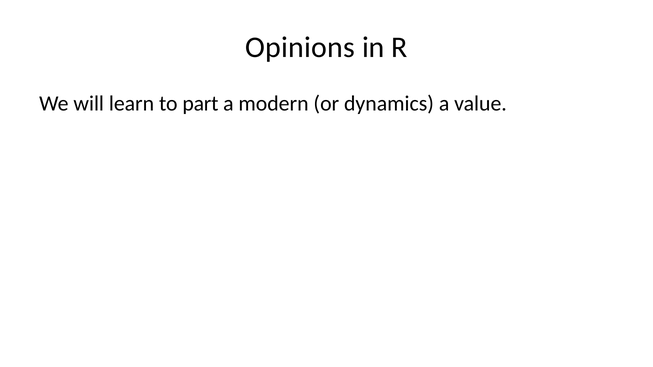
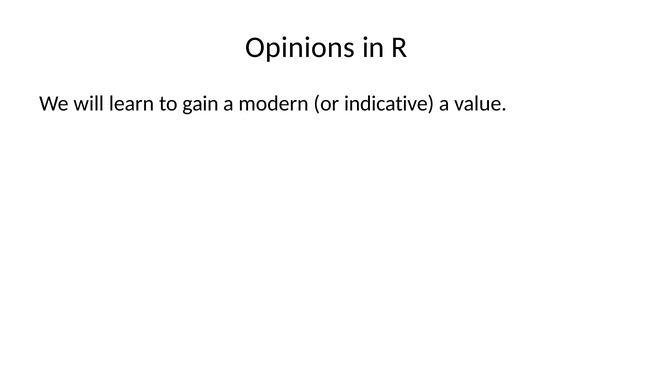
part: part -> gain (200, 104)
dynamics: dynamics -> indicative (389, 104)
